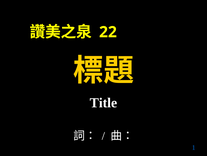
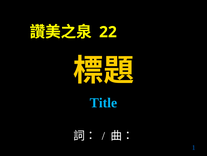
Title colour: white -> light blue (104, 102)
